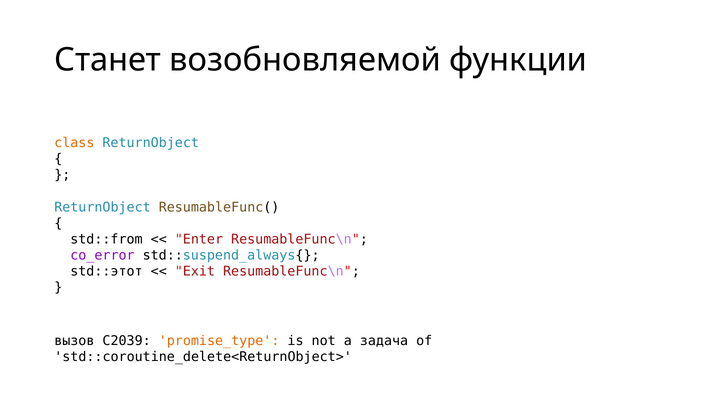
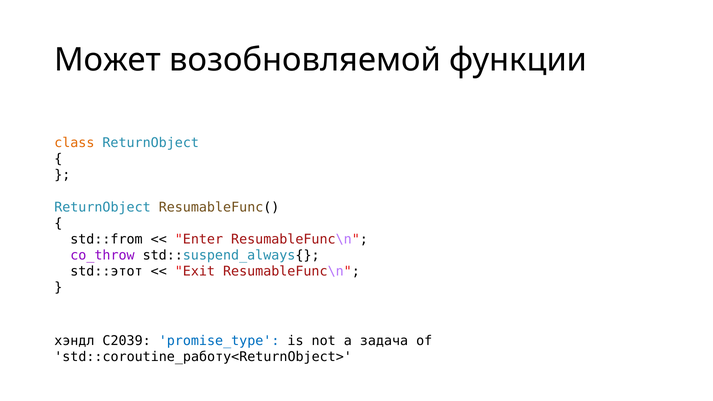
Станет: Станет -> Может (108, 60)
co_error: co_error -> co_throw (102, 255)
вызов: вызов -> хэндл (74, 341)
promise_type colour: orange -> blue (219, 341)
std::coroutine_delete<ReturnObject>: std::coroutine_delete<ReturnObject> -> std::coroutine_работу<ReturnObject> (203, 357)
